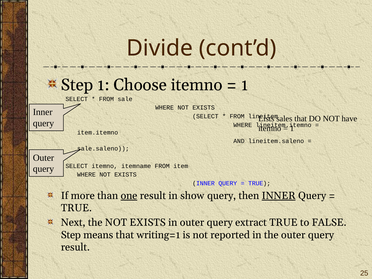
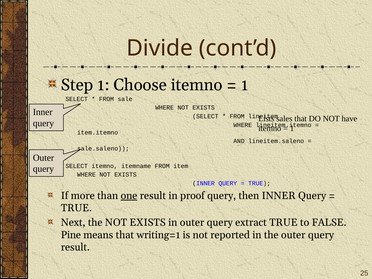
show: show -> proof (192, 196)
INNER underline: present -> none (279, 196)
Step: Step -> Pine (71, 235)
